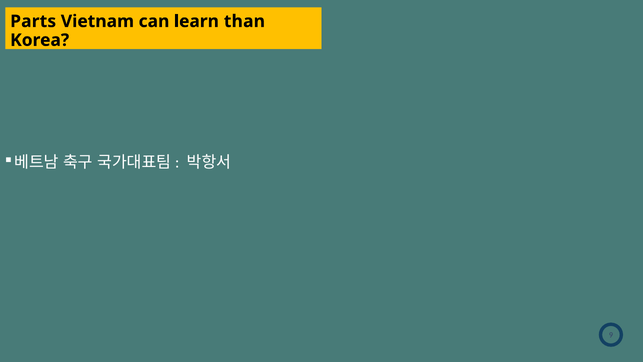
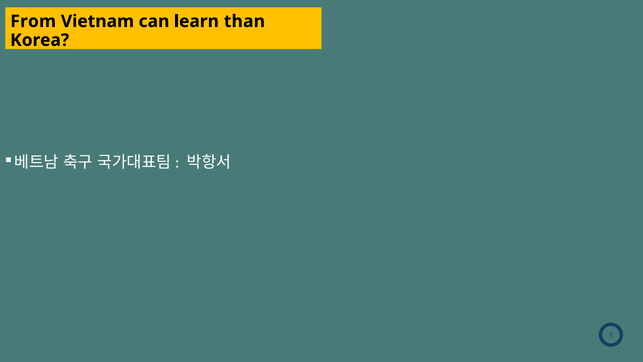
Parts: Parts -> From (33, 21)
